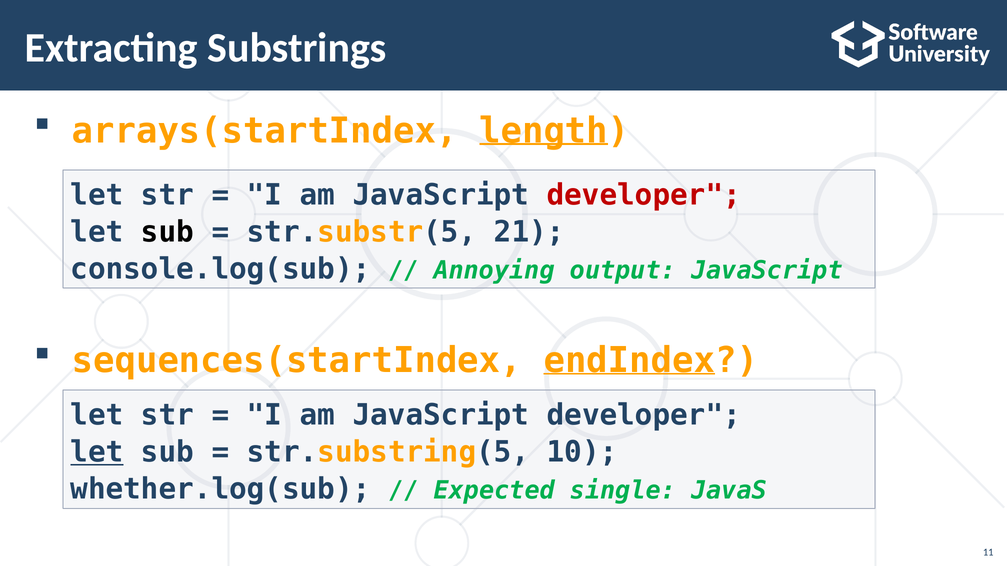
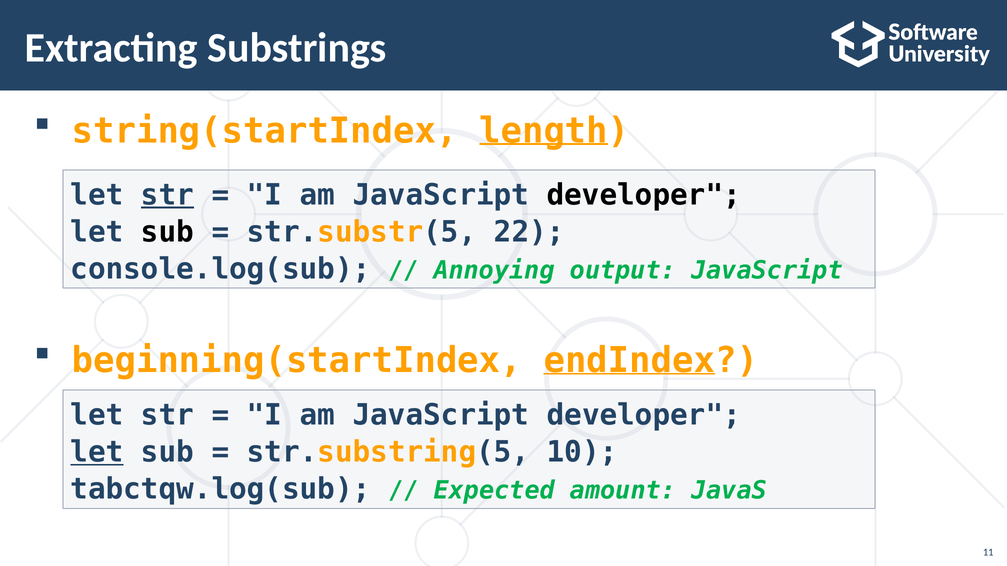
arrays(startIndex: arrays(startIndex -> string(startIndex (265, 131)
str underline: none -> present (167, 195)
developer colour: red -> black (644, 195)
21: 21 -> 22 (529, 232)
sequences(startIndex: sequences(startIndex -> beginning(startIndex (297, 361)
whether.log(sub: whether.log(sub -> tabctqw.log(sub (220, 489)
single: single -> amount (623, 491)
